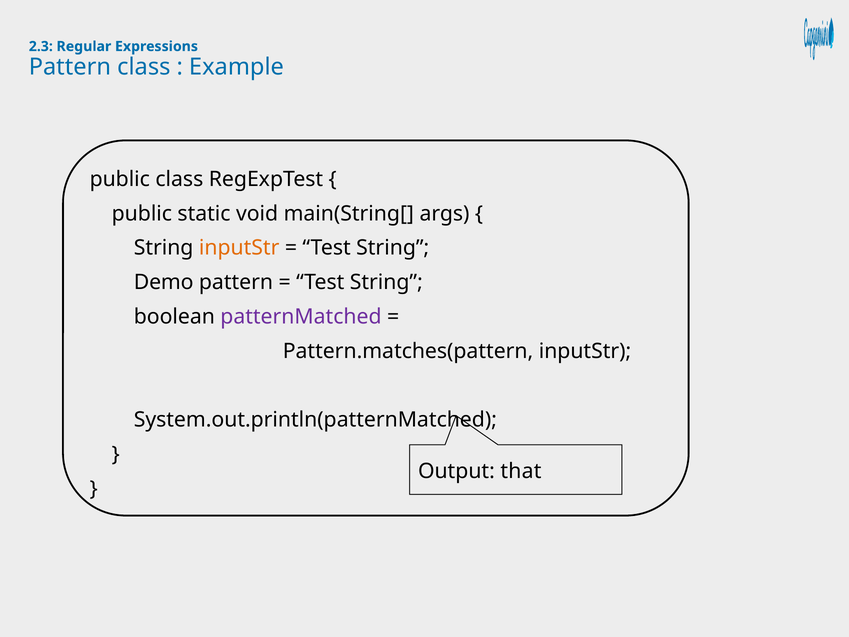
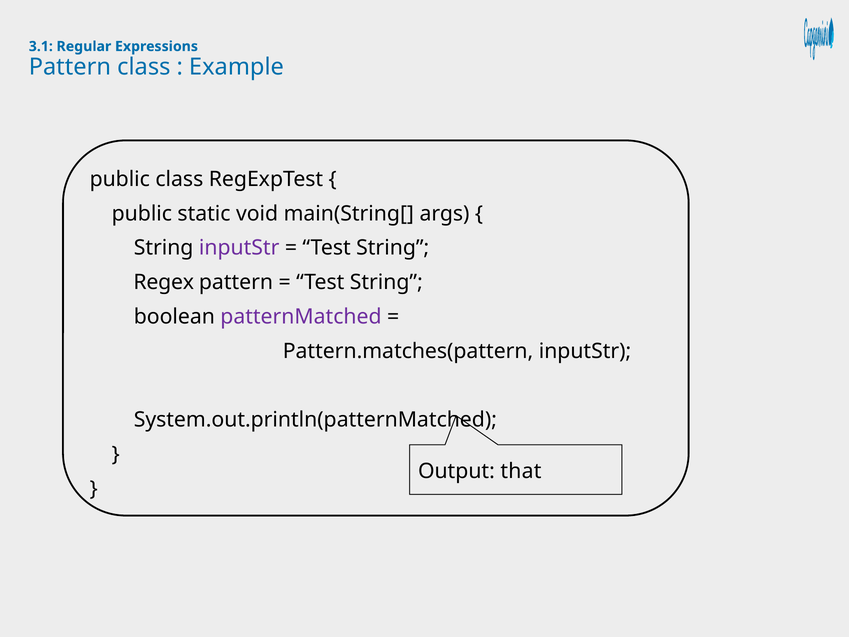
2.3: 2.3 -> 3.1 (41, 46)
inputStr colour: orange -> purple (239, 248)
Demo: Demo -> Regex (164, 282)
